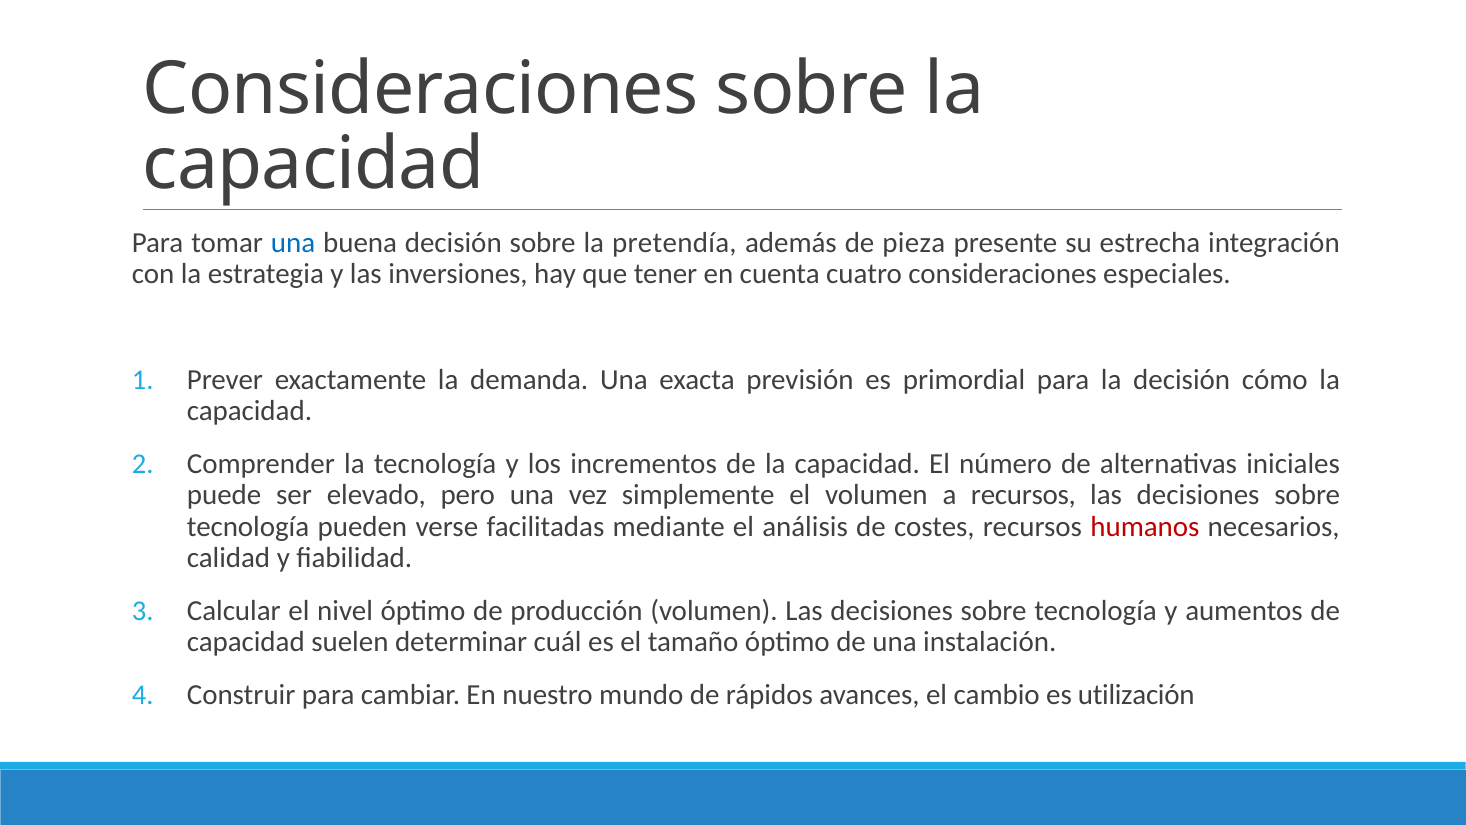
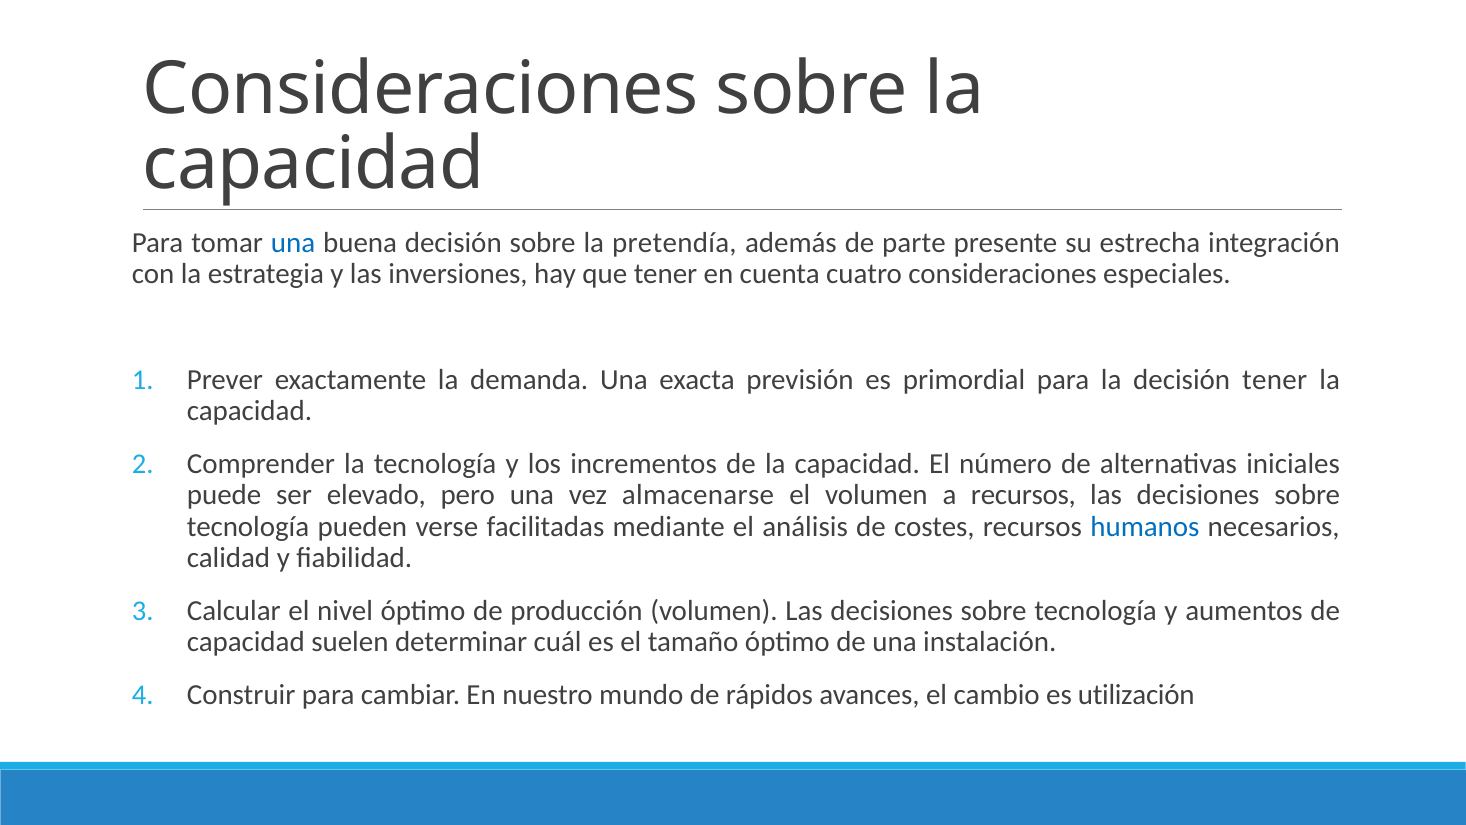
pieza: pieza -> parte (914, 243)
decisión cómo: cómo -> tener (1275, 380)
simplemente: simplemente -> almacenarse (698, 495)
humanos colour: red -> blue (1145, 526)
